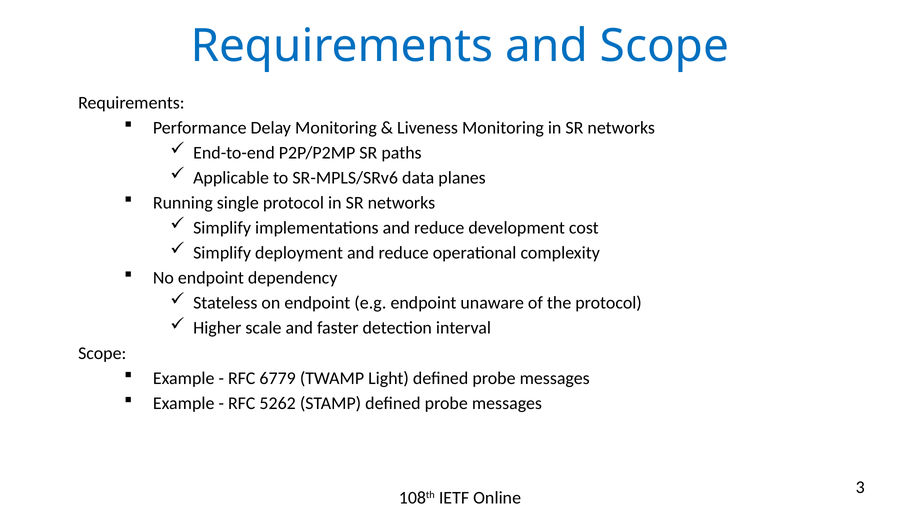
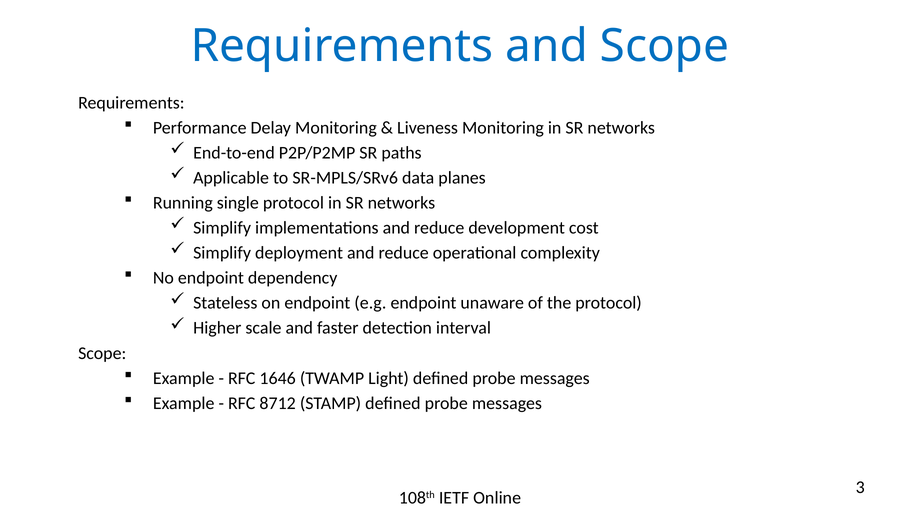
6779: 6779 -> 1646 (278, 379)
5262: 5262 -> 8712 (278, 404)
